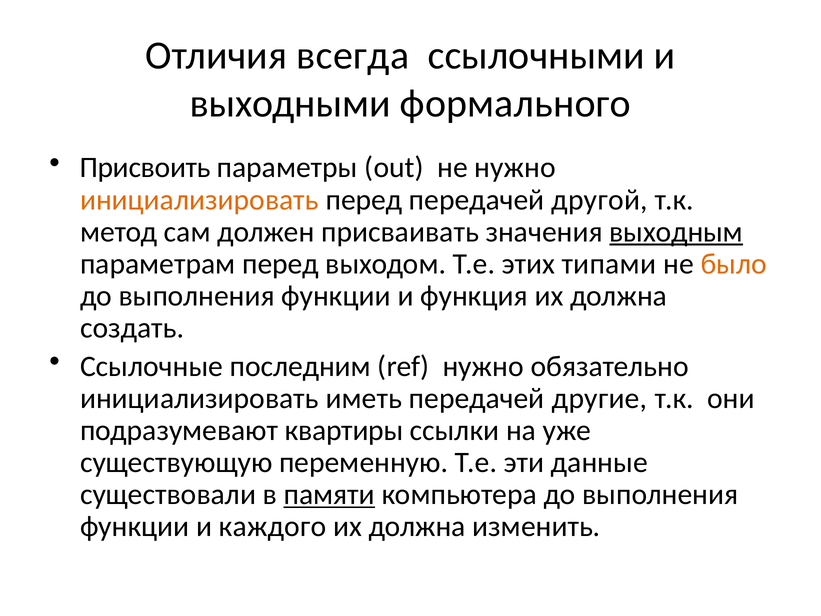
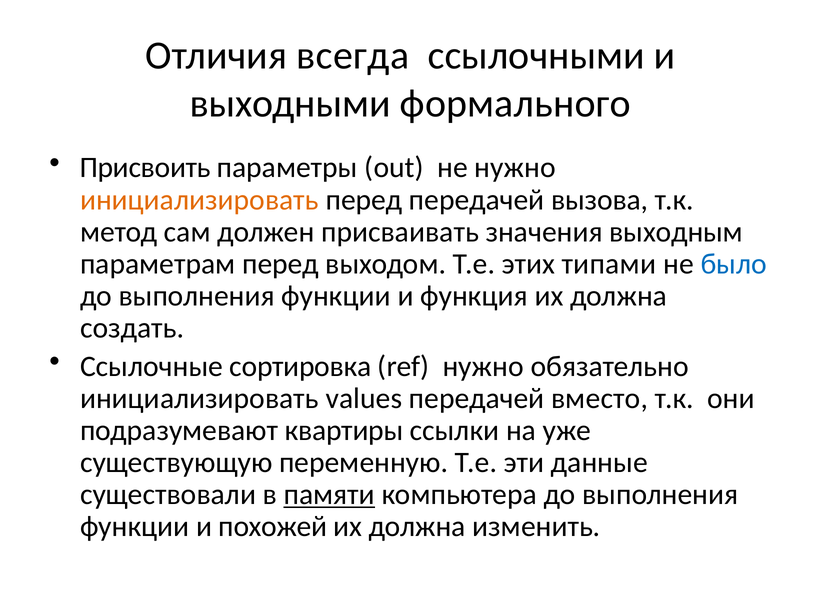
другой: другой -> вызова (600, 200)
выходным underline: present -> none (676, 232)
было colour: orange -> blue (734, 264)
последним: последним -> сортировка (300, 366)
иметь: иметь -> values (364, 398)
другие: другие -> вместо (600, 398)
каждого: каждого -> похожей (273, 526)
